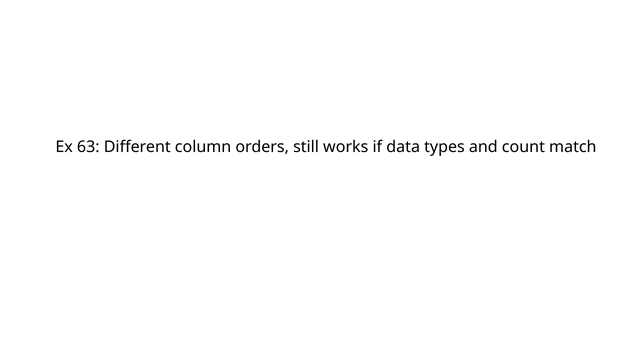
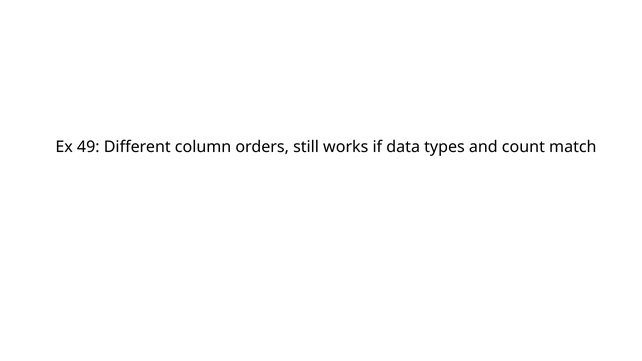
63: 63 -> 49 (88, 147)
